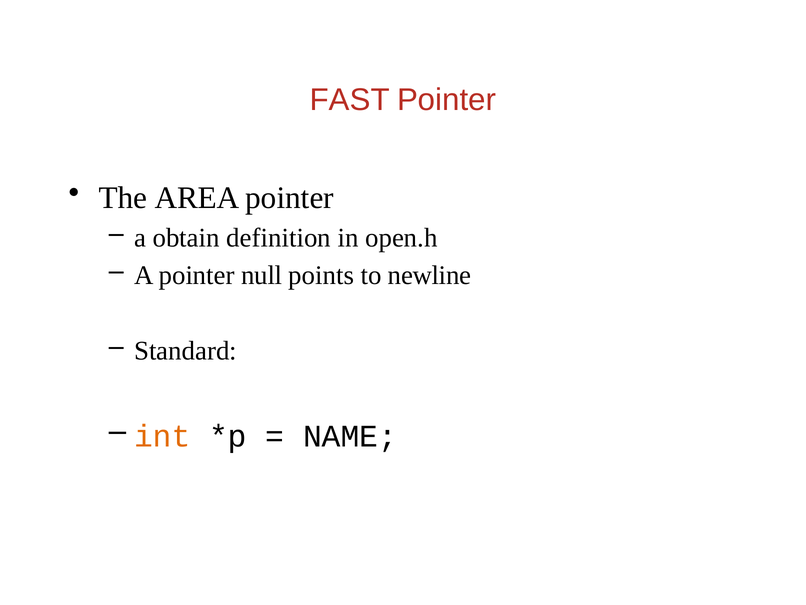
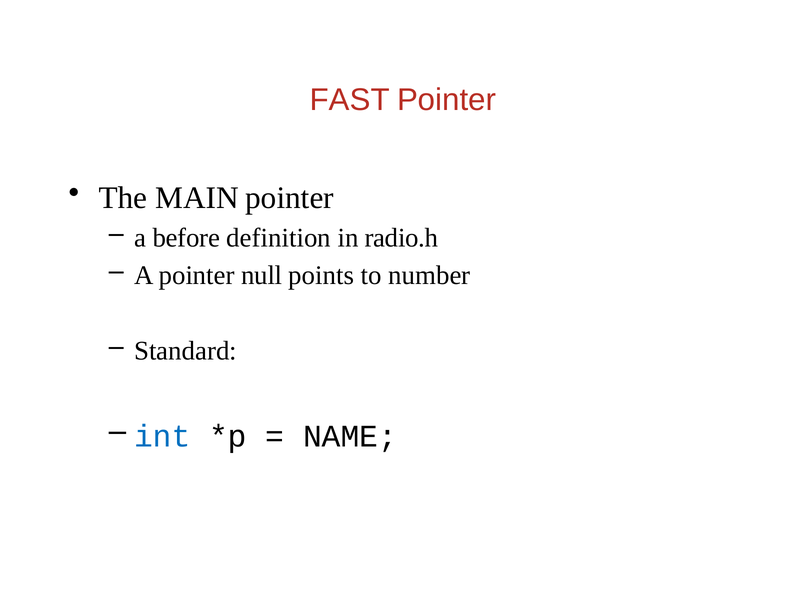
AREA: AREA -> MAIN (197, 198)
obtain: obtain -> before (186, 238)
open.h: open.h -> radio.h (402, 238)
newline: newline -> number (429, 275)
int colour: orange -> blue (162, 436)
